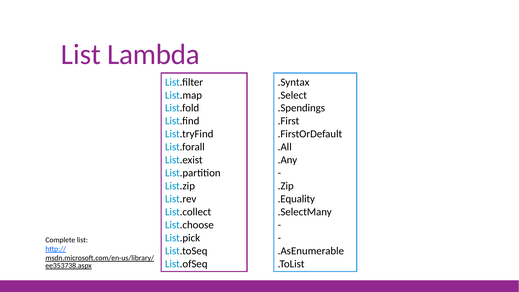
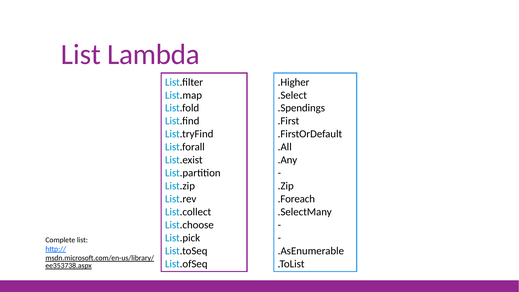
.Syntax: .Syntax -> .Higher (294, 82)
.Equality: .Equality -> .Foreach (296, 199)
